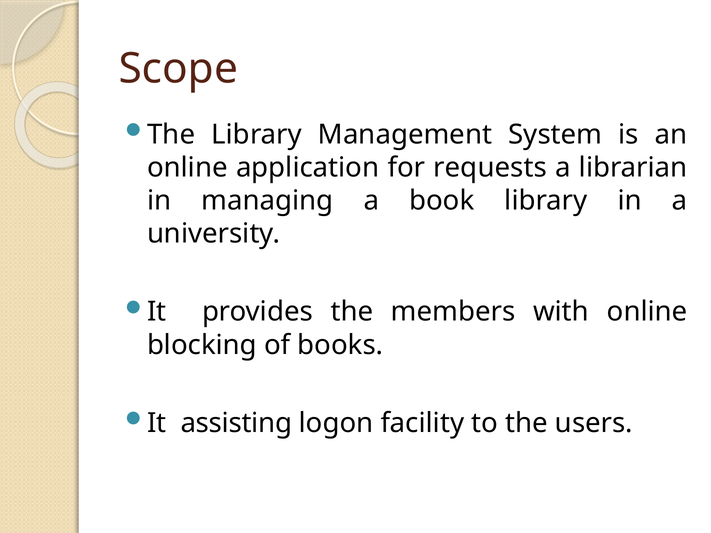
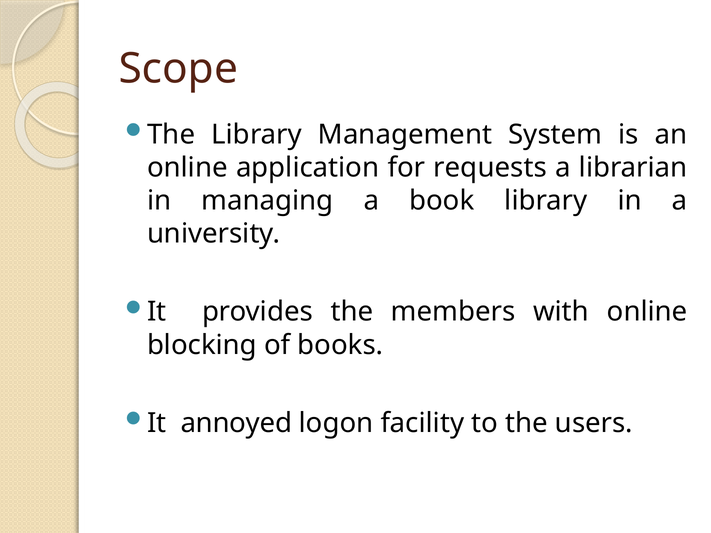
assisting: assisting -> annoyed (236, 423)
